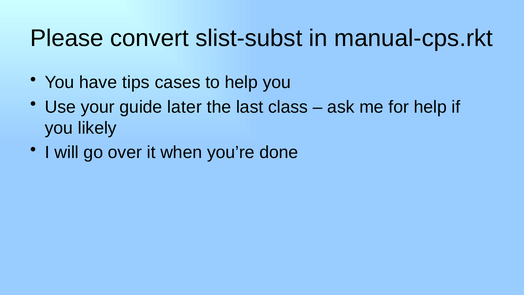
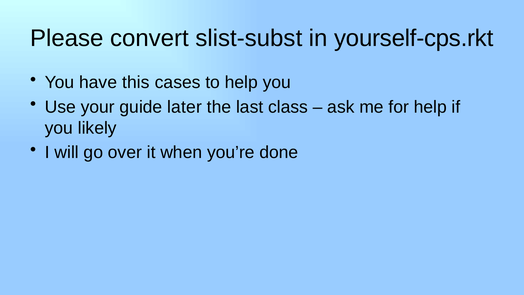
manual-cps.rkt: manual-cps.rkt -> yourself-cps.rkt (414, 38)
tips: tips -> this (136, 82)
